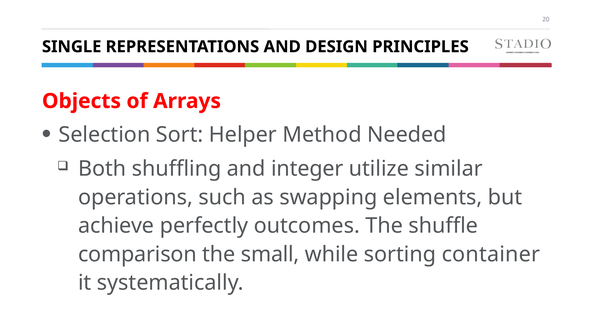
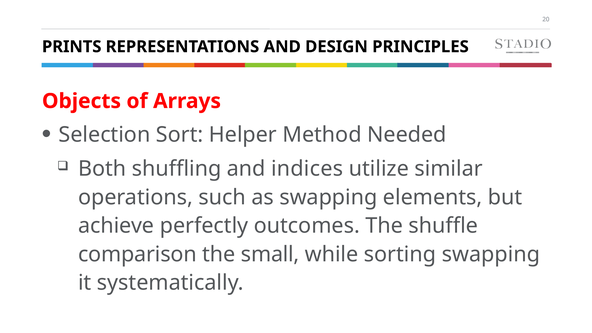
SINGLE: SINGLE -> PRINTS (72, 47)
integer: integer -> indices (307, 169)
sorting container: container -> swapping (491, 254)
